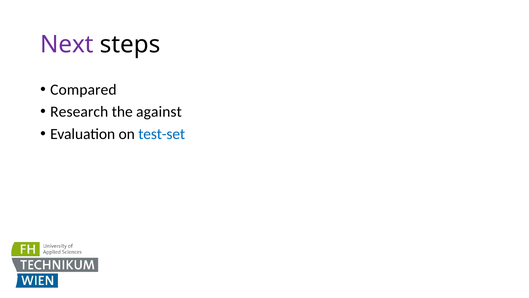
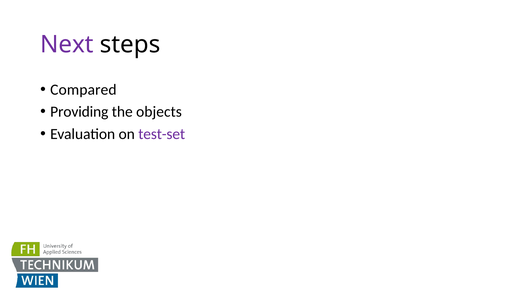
Research: Research -> Providing (79, 112)
against: against -> objects (159, 112)
test-set colour: blue -> purple (162, 134)
